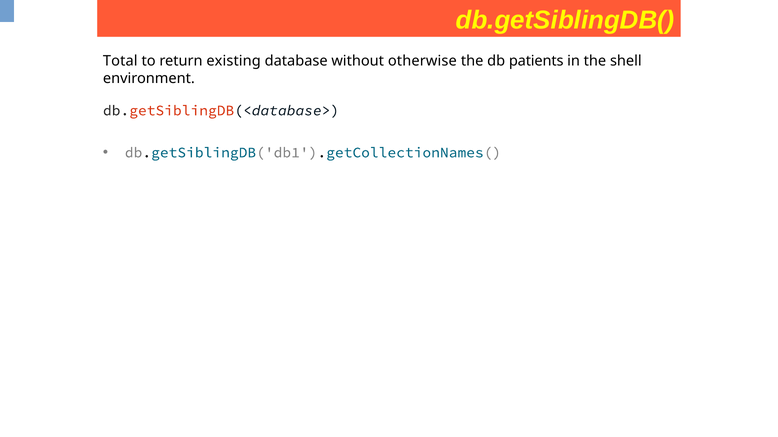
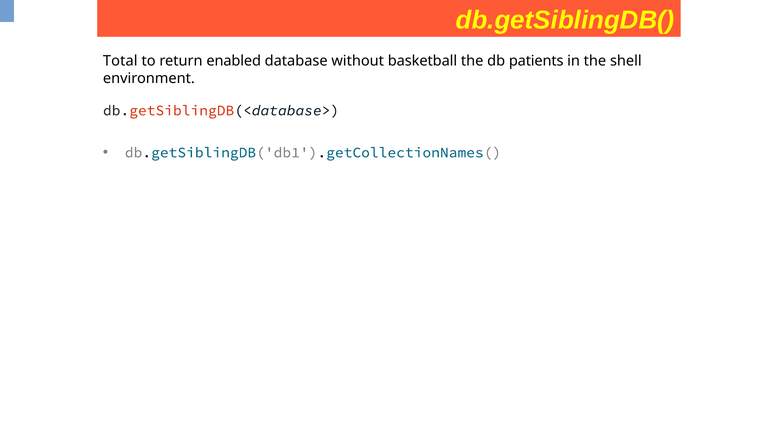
existing: existing -> enabled (234, 61)
otherwise: otherwise -> basketball (422, 61)
